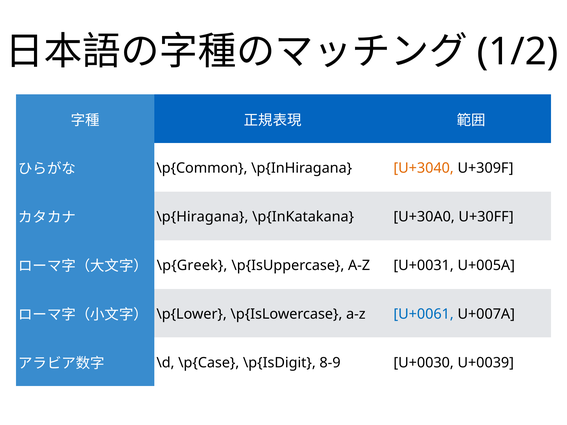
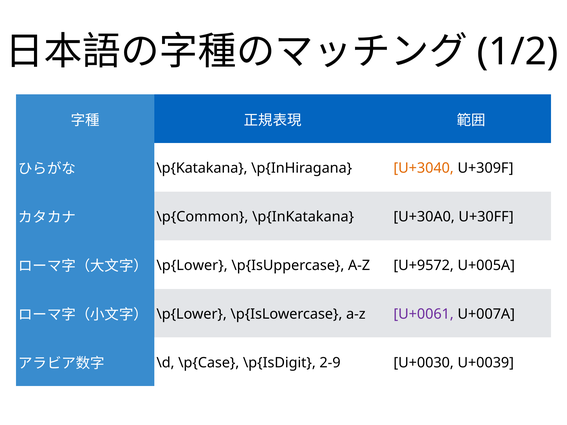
\p{Common: \p{Common -> \p{Katakana (202, 168)
\p{Hiragana: \p{Hiragana -> \p{Common (202, 217)
\p{Greek: \p{Greek -> \p{Lower (192, 266)
U+0031: U+0031 -> U+9572 (424, 266)
U+0061 colour: blue -> purple (424, 314)
8-9: 8-9 -> 2-9 (330, 363)
